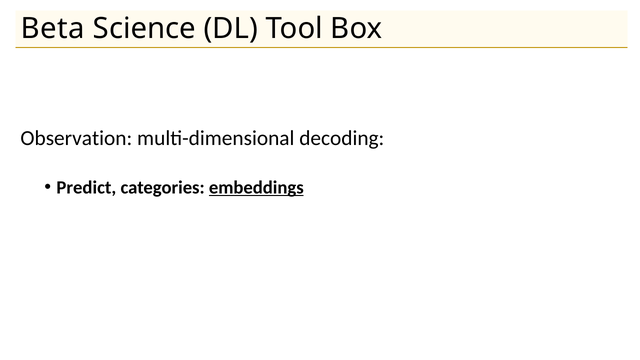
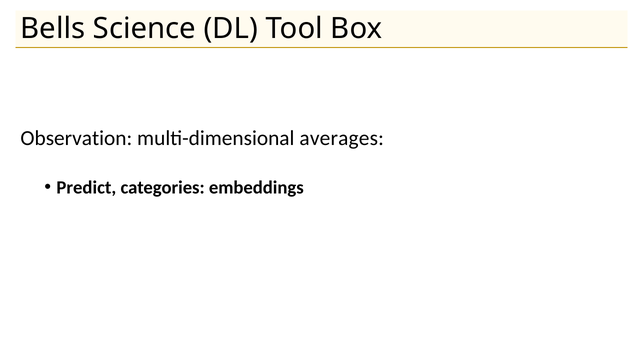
Beta: Beta -> Bells (53, 29)
decoding: decoding -> averages (342, 138)
embeddings underline: present -> none (256, 188)
